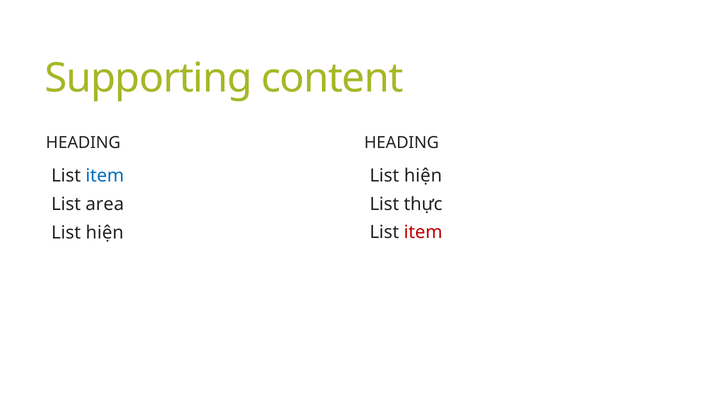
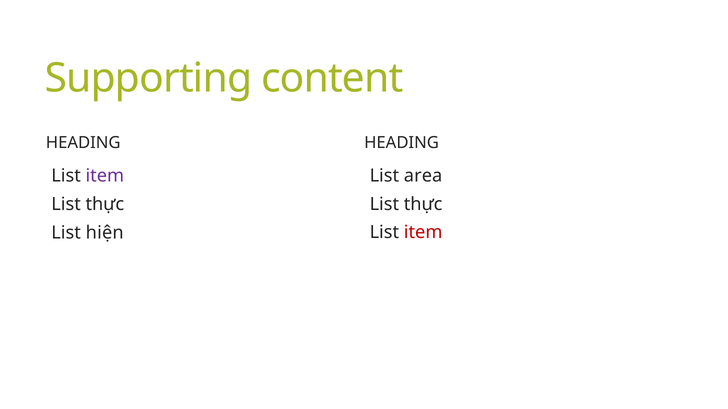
hiện: hiện -> area (423, 176)
item colour: blue -> purple (105, 176)
area: area -> thực (105, 204)
